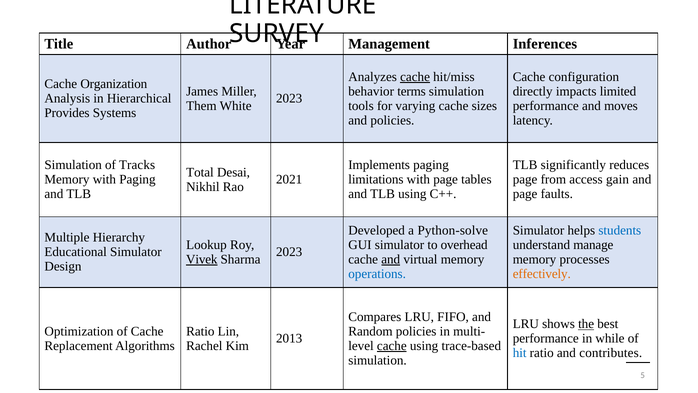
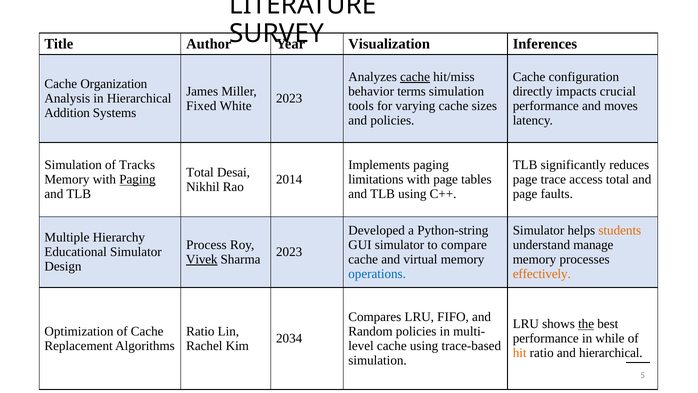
Management: Management -> Visualization (389, 44)
limited: limited -> crucial (618, 91)
Them: Them -> Fixed (201, 106)
Provides: Provides -> Addition (67, 113)
Paging underline: none -> present (137, 179)
2021: 2021 -> 2014 (289, 179)
from: from -> trace (553, 179)
access gain: gain -> total (618, 179)
Python-solve: Python-solve -> Python-string (453, 230)
students colour: blue -> orange (620, 230)
Lookup: Lookup -> Process (206, 245)
overhead: overhead -> compare (464, 245)
and underline: present -> none (391, 259)
2013: 2013 -> 2034 (289, 338)
cache underline: present -> none (392, 345)
hit colour: blue -> orange (520, 353)
and contributes: contributes -> hierarchical (611, 353)
